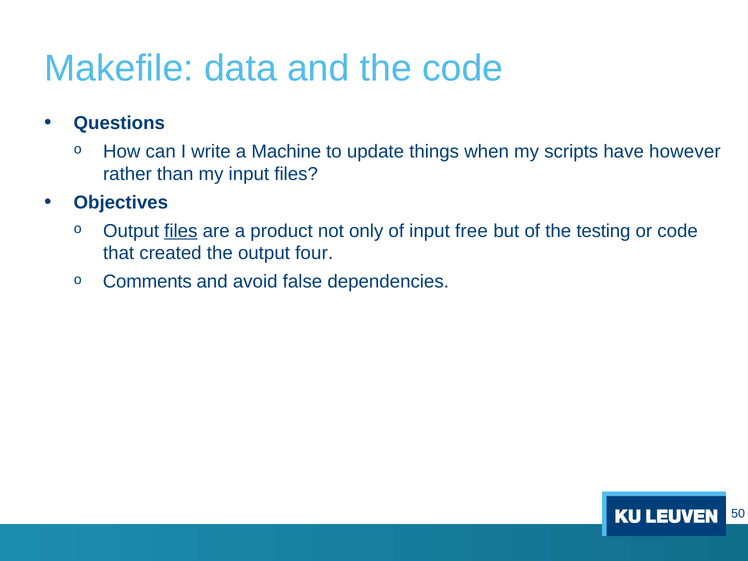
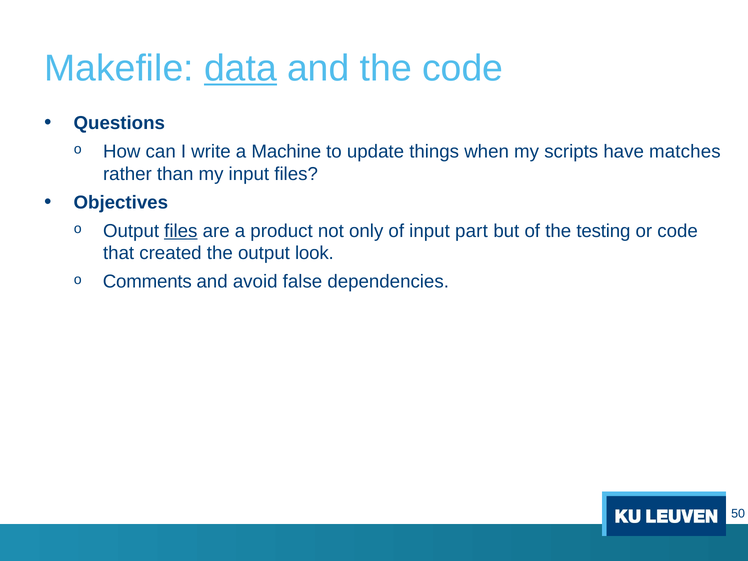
data underline: none -> present (240, 68)
however: however -> matches (685, 151)
free: free -> part (471, 231)
four: four -> look (314, 253)
